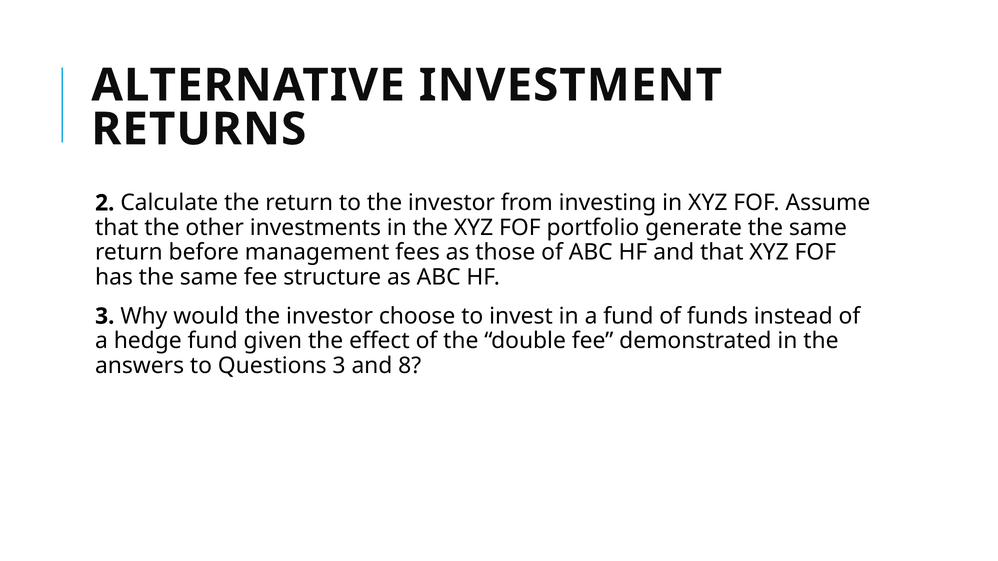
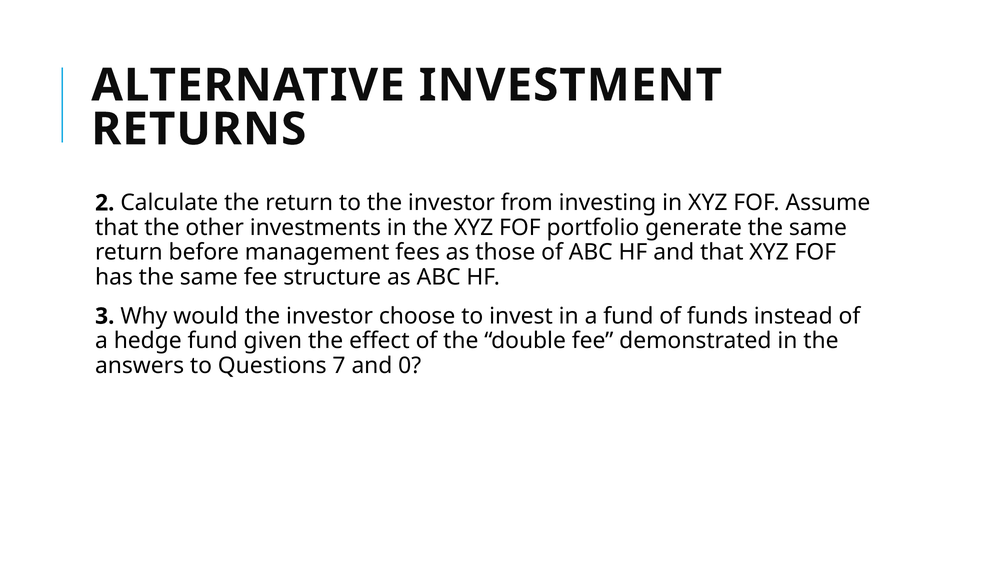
Questions 3: 3 -> 7 (339, 366)
8: 8 -> 0 (410, 366)
